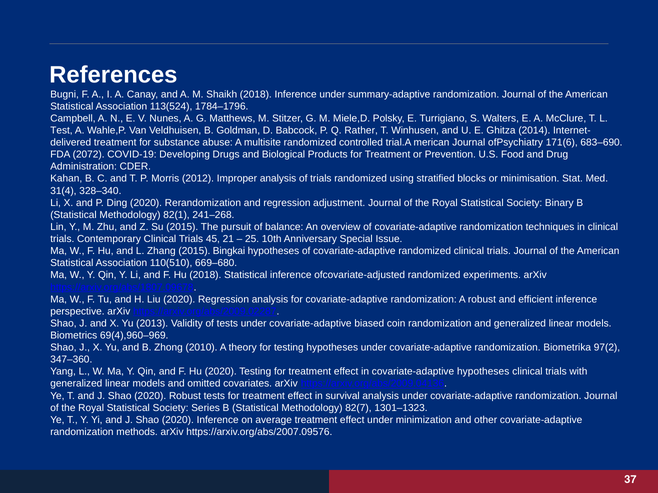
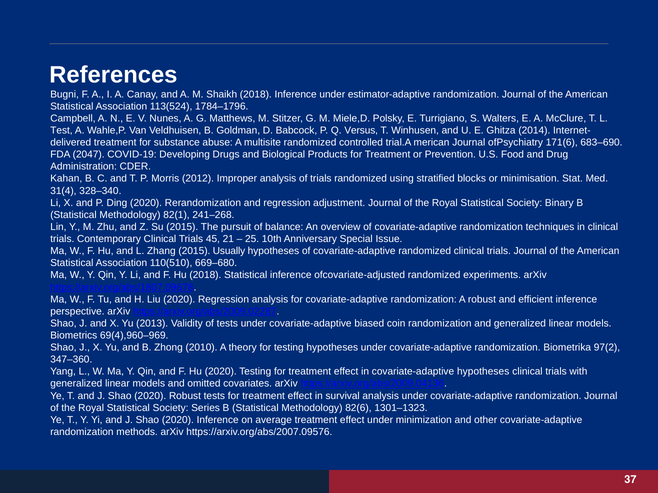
summary-adaptive: summary-adaptive -> estimator-adaptive (389, 94)
Rather: Rather -> Versus (361, 131)
2072: 2072 -> 2047 (89, 155)
Bingkai: Bingkai -> Usually (229, 251)
82(7: 82(7 -> 82(6 (358, 408)
